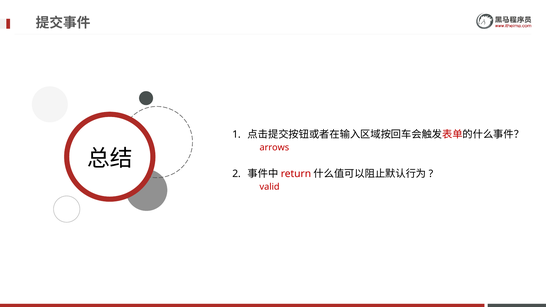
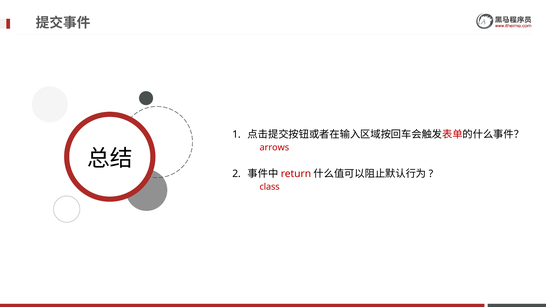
valid: valid -> class (270, 187)
